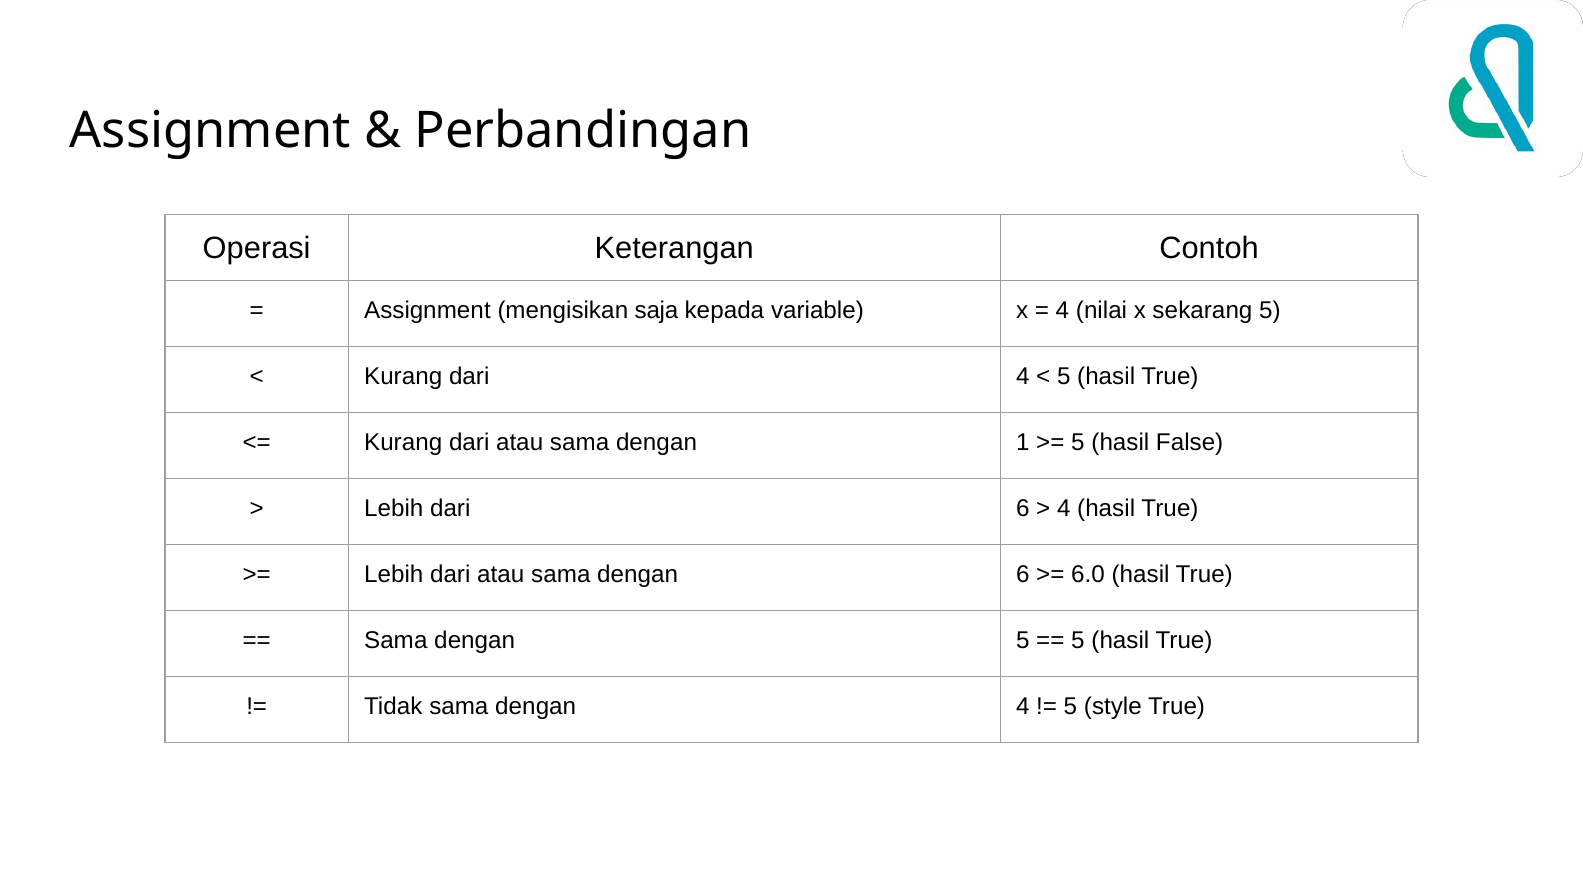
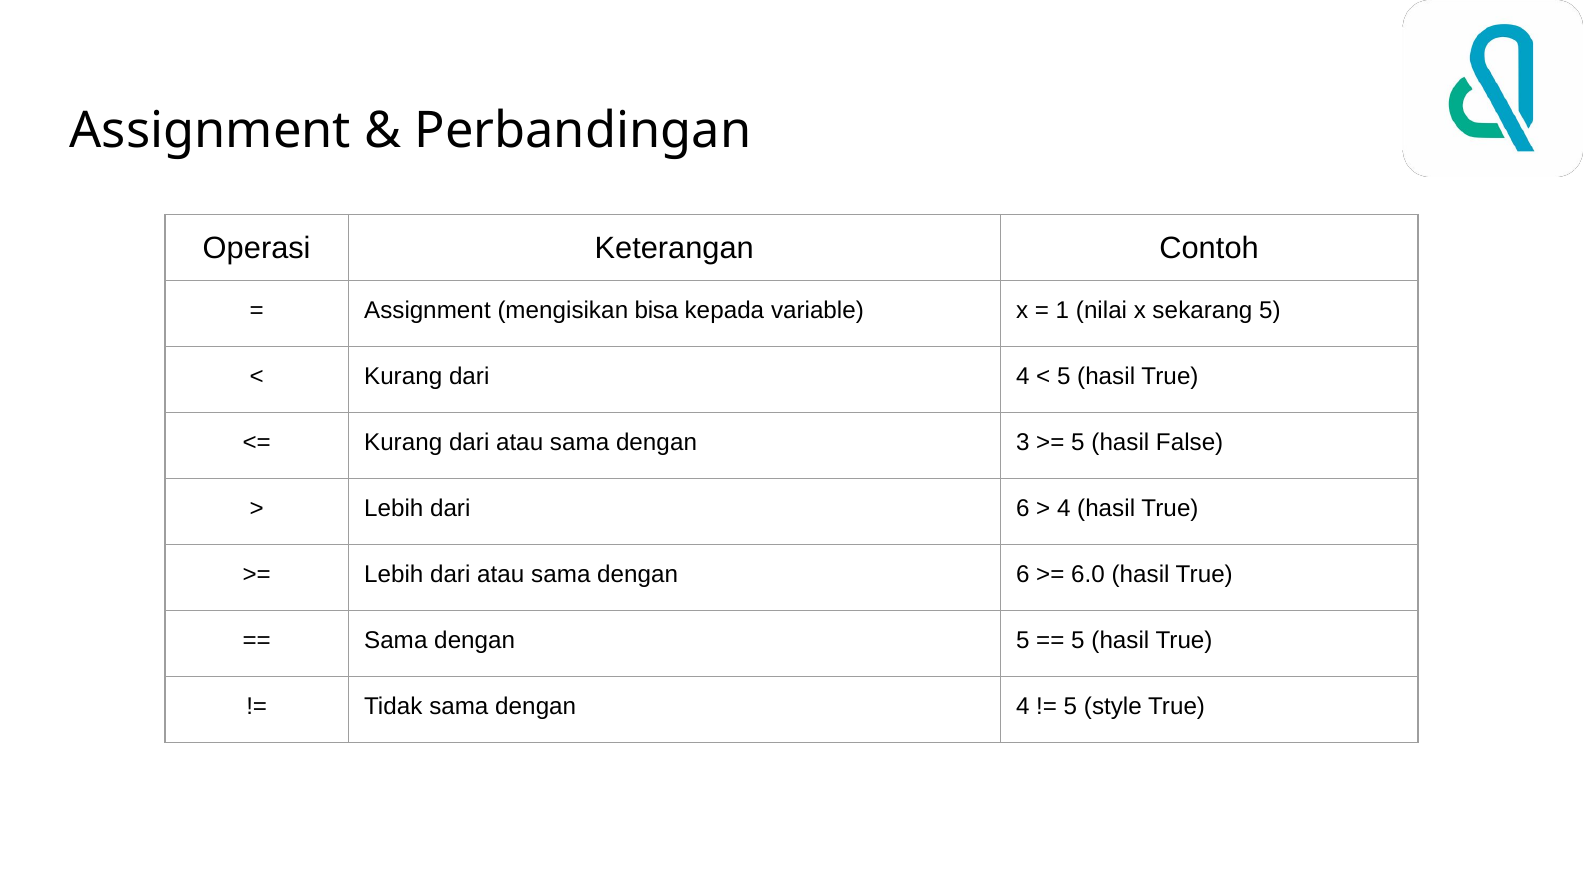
saja: saja -> bisa (656, 310)
4: 4 -> 1 (1062, 310)
1: 1 -> 3 (1023, 442)
